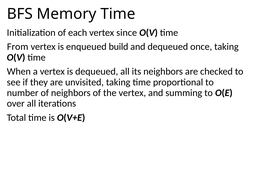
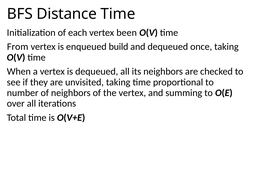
Memory: Memory -> Distance (67, 14)
since: since -> been (127, 33)
